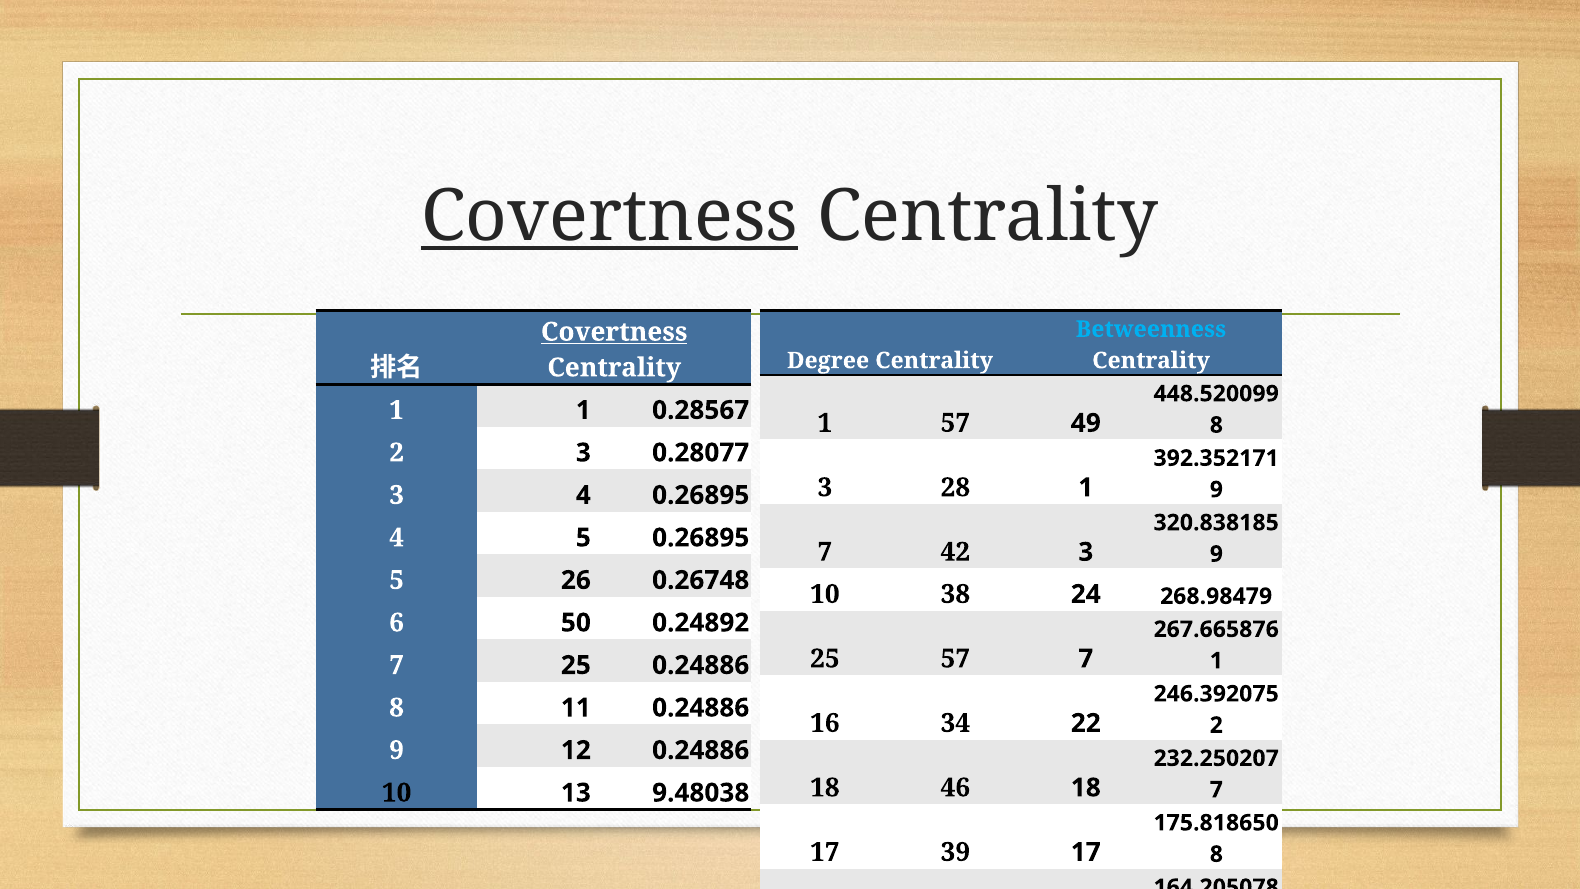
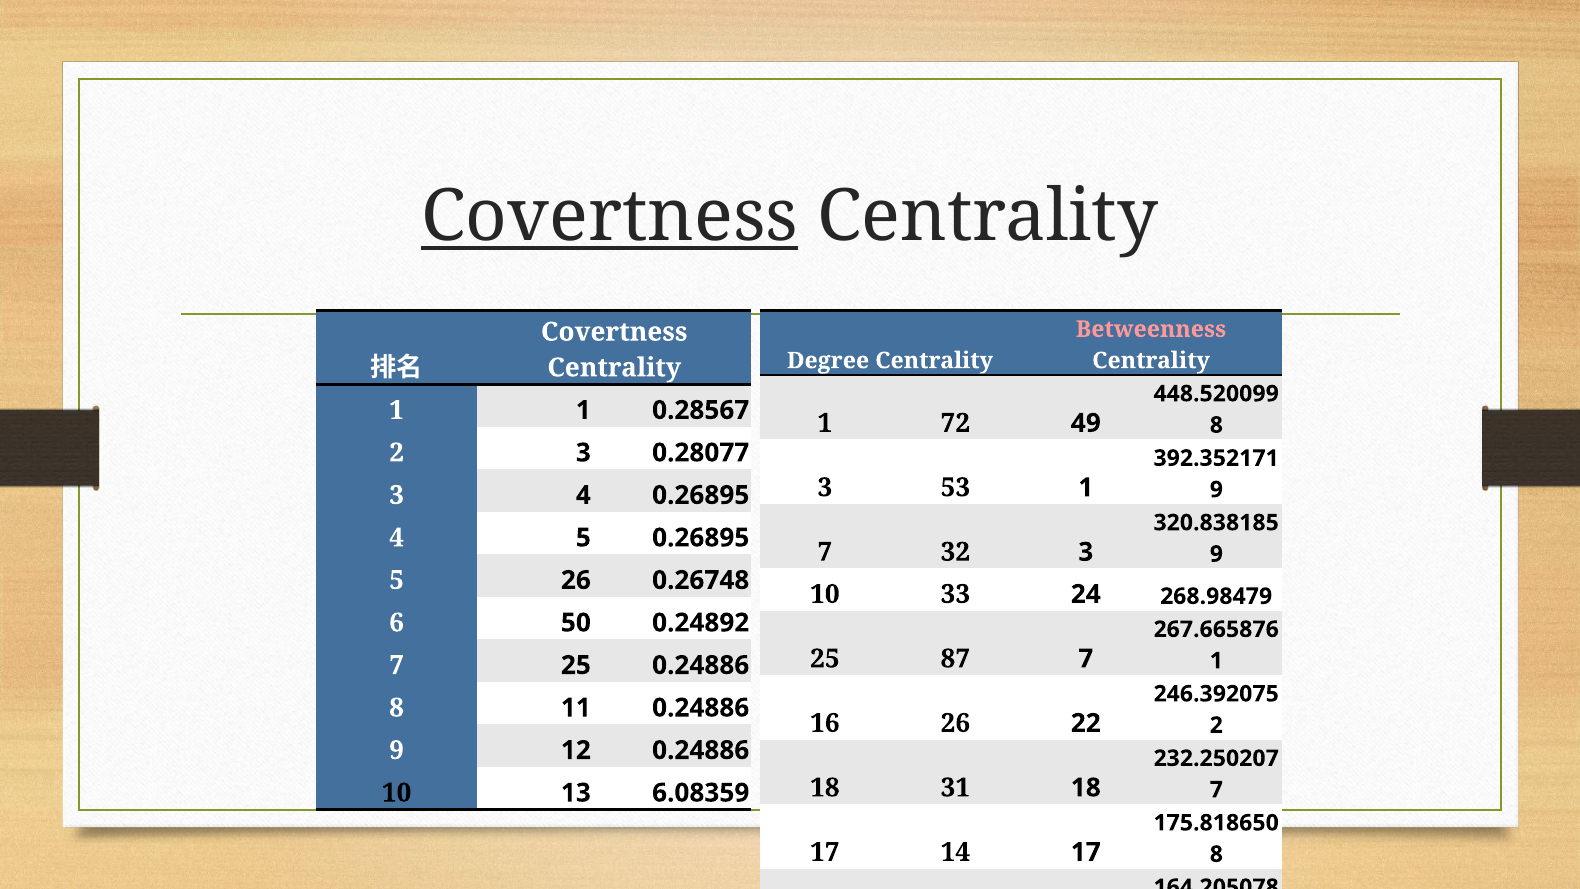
Betweenness colour: light blue -> pink (1151, 329)
Covertness underline: present -> none (614, 332)
1 57: 57 -> 72 (955, 423)
28: 28 -> 53 (955, 487)
42: 42 -> 32 (955, 552)
38: 38 -> 33 (955, 594)
25 57: 57 -> 87 (955, 659)
16 34: 34 -> 26 (955, 723)
46: 46 -> 31 (955, 787)
9.48038: 9.48038 -> 6.08359 (701, 793)
17 39: 39 -> 14 (955, 852)
